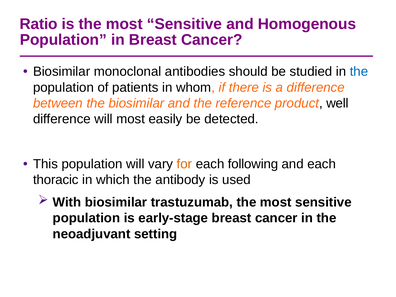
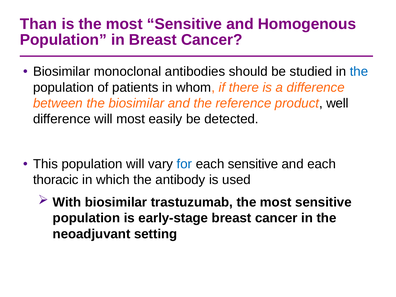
Ratio: Ratio -> Than (38, 24)
for colour: orange -> blue (184, 164)
each following: following -> sensitive (253, 164)
